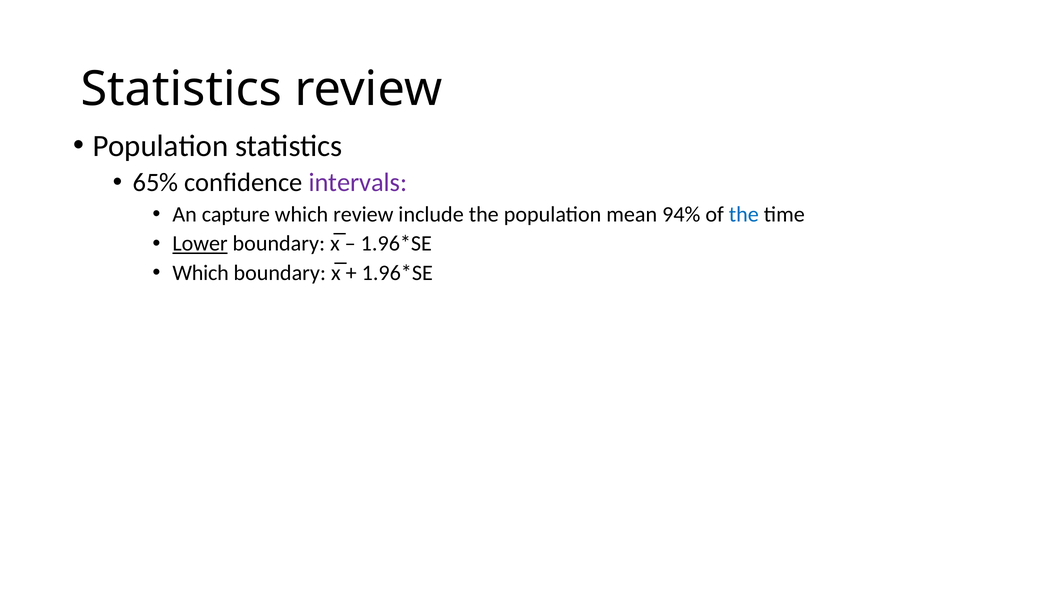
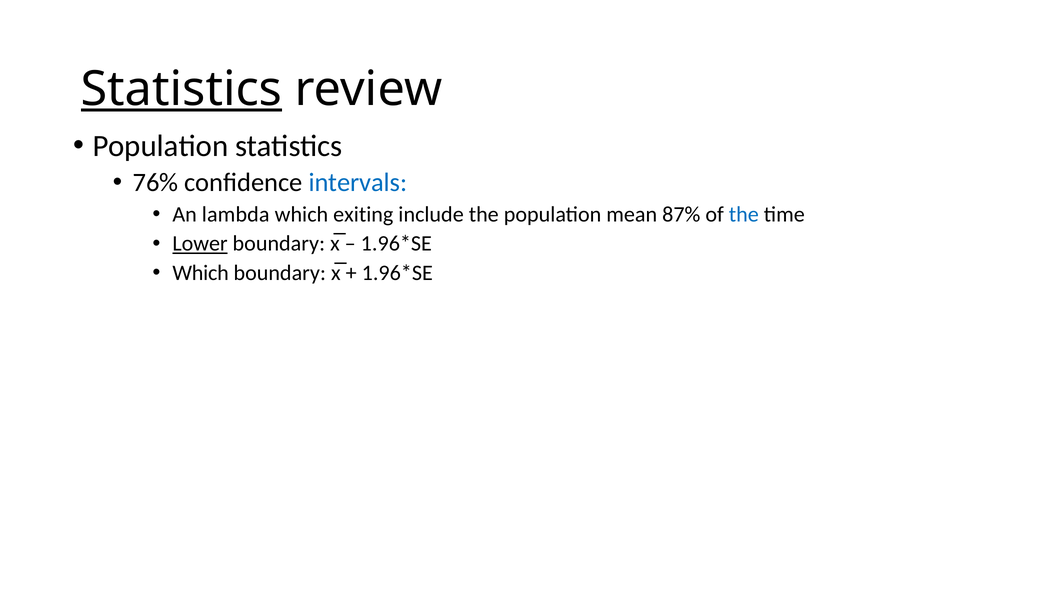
Statistics underline: none -> present (181, 89)
65%: 65% -> 76% (156, 183)
intervals colour: purple -> blue (358, 183)
capture: capture -> lambda (236, 214)
which review: review -> exiting (363, 214)
94%: 94% -> 87% (681, 214)
